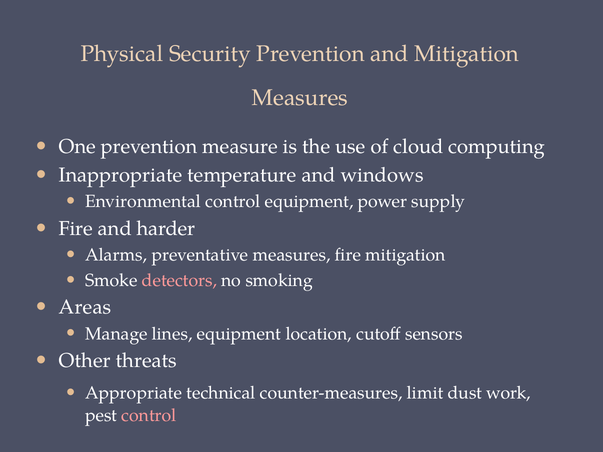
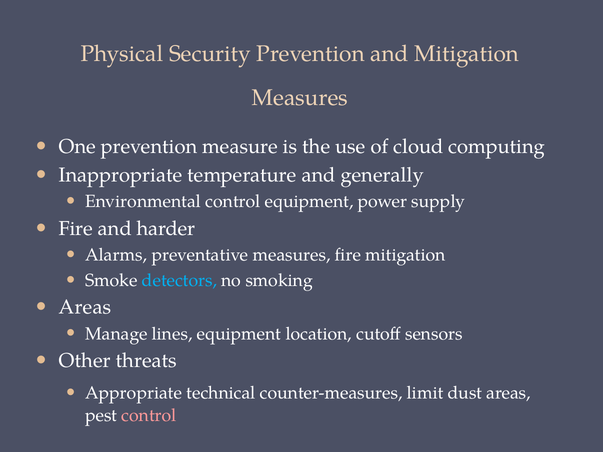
windows: windows -> generally (382, 175)
detectors colour: pink -> light blue (179, 280)
dust work: work -> areas (508, 393)
